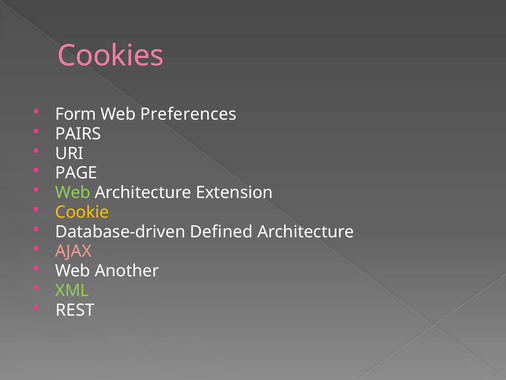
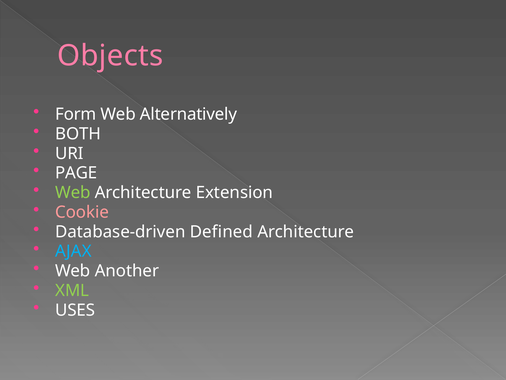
Cookies: Cookies -> Objects (110, 56)
Preferences: Preferences -> Alternatively (188, 114)
PAIRS: PAIRS -> BOTH (78, 134)
Cookie colour: yellow -> pink (82, 212)
AJAX colour: pink -> light blue (73, 251)
REST: REST -> USES (75, 310)
